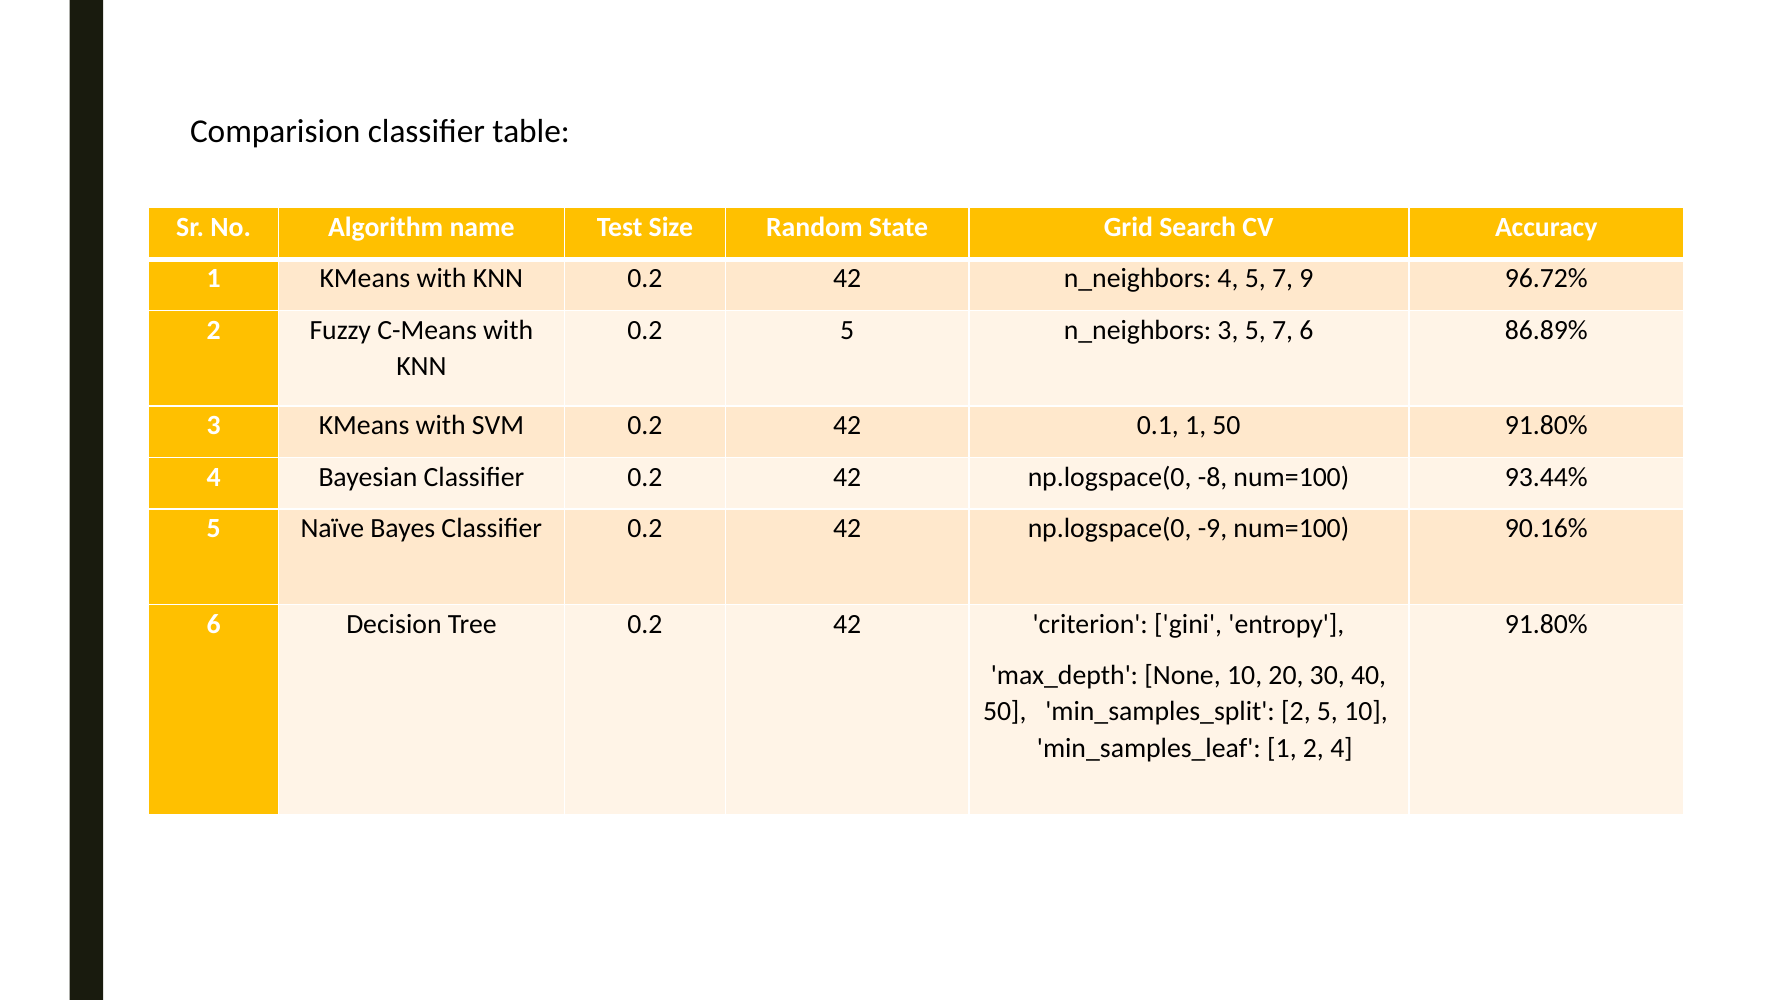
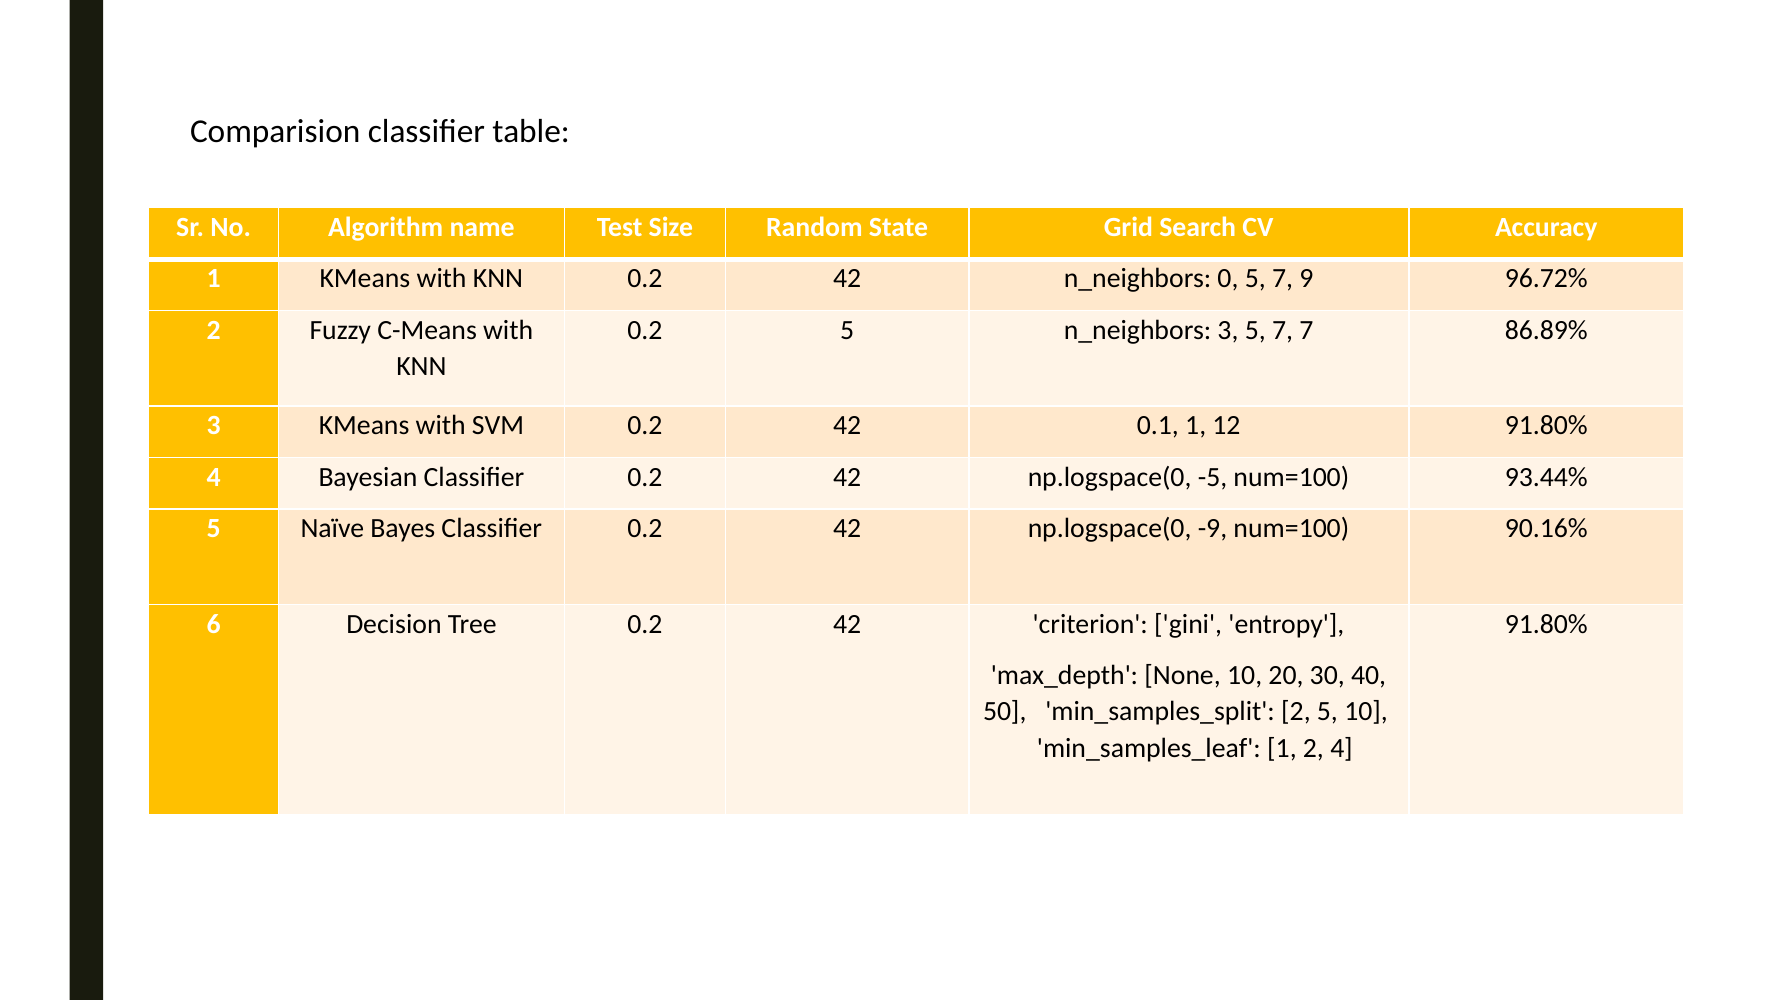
4: 4 -> 0 (1228, 279)
7 6: 6 -> 7 (1306, 330)
1 50: 50 -> 12 (1226, 426)
-8: -8 -> -5 (1213, 477)
